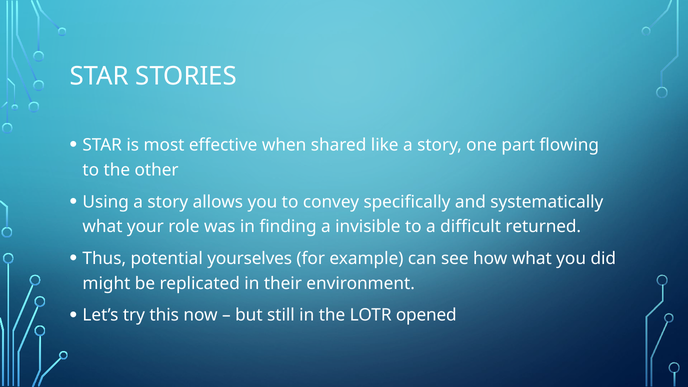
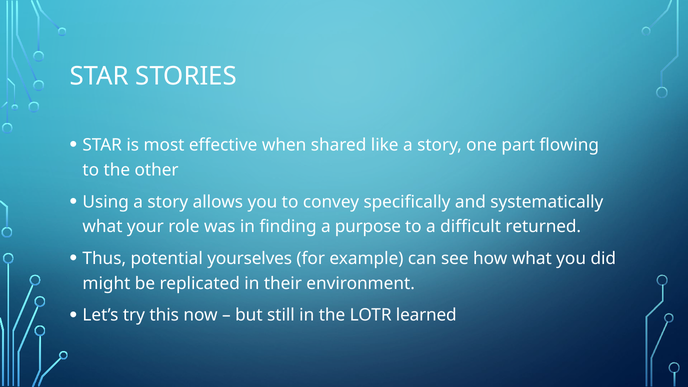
invisible: invisible -> purpose (368, 227)
opened: opened -> learned (426, 315)
